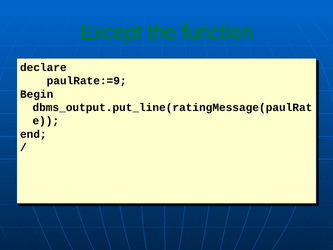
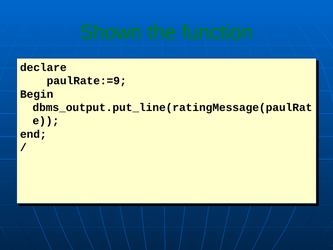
Except: Except -> Shown (111, 32)
